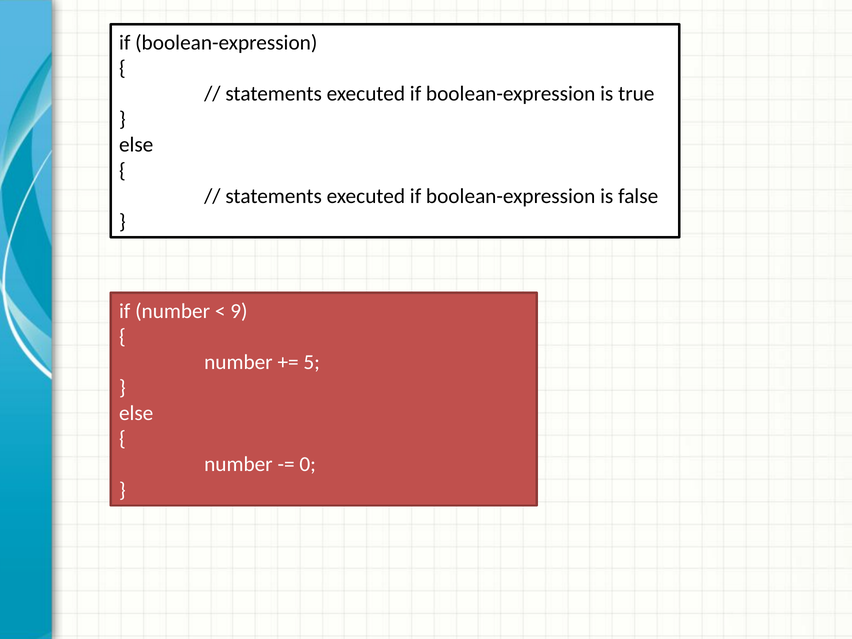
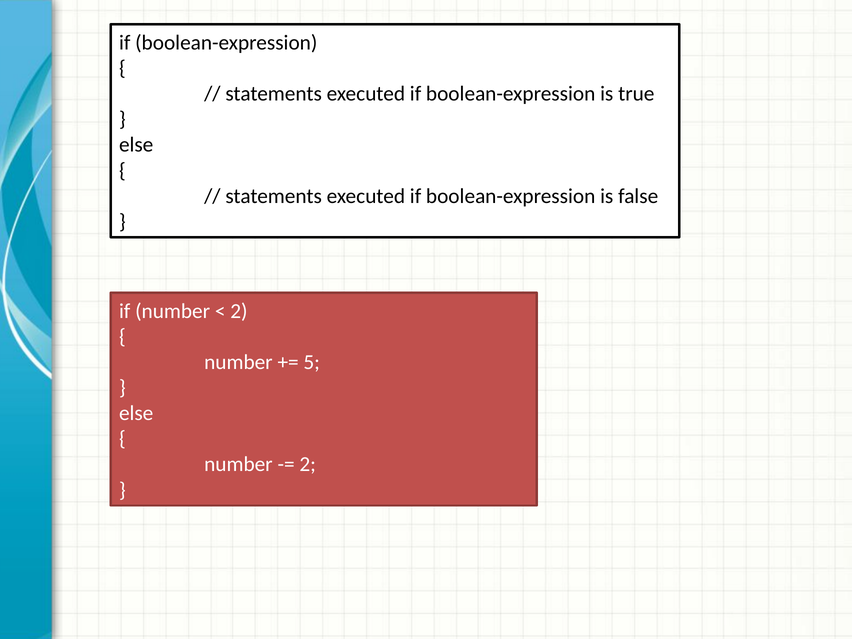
9: 9 -> 2 (239, 311)
0: 0 -> 2 (308, 464)
